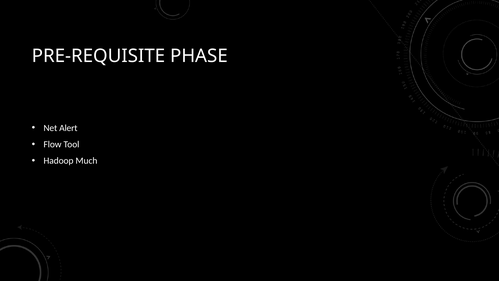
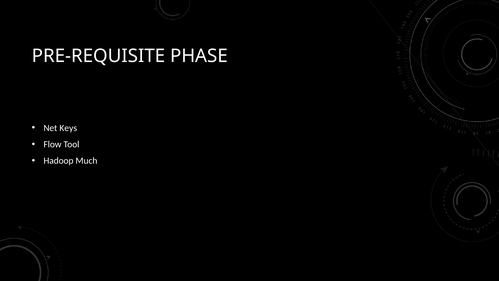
Alert: Alert -> Keys (68, 128)
